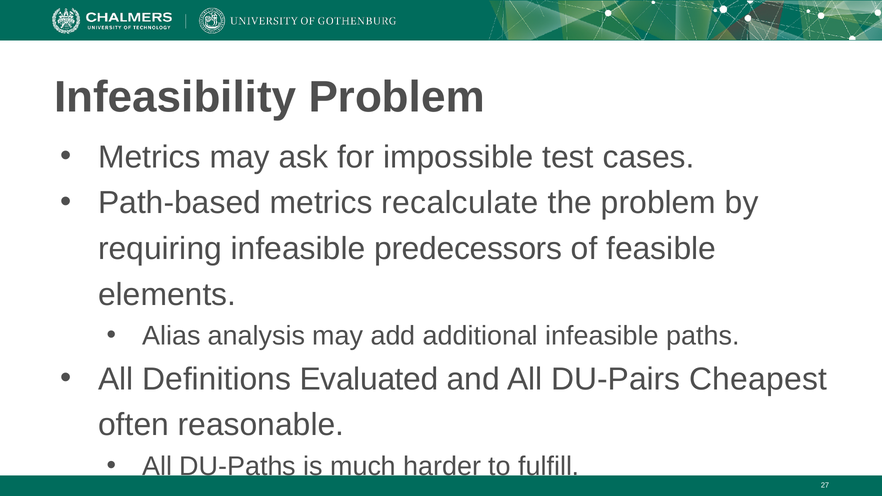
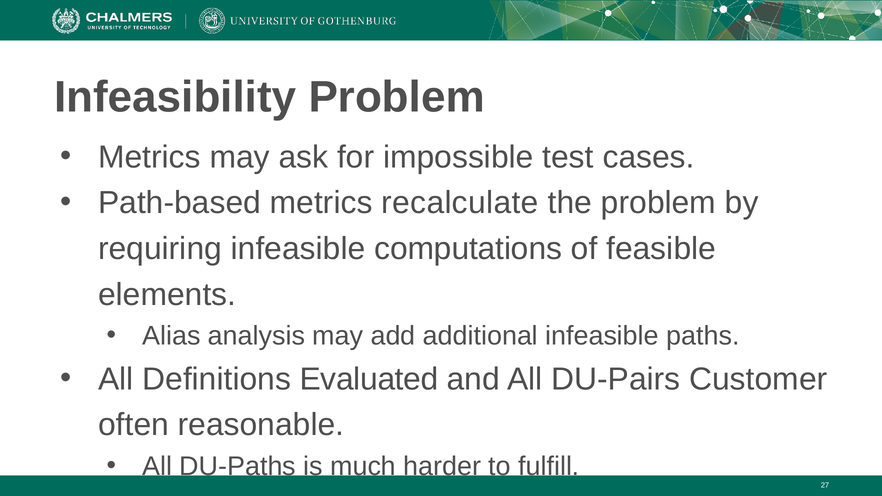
predecessors: predecessors -> computations (468, 249)
Cheapest: Cheapest -> Customer (758, 379)
